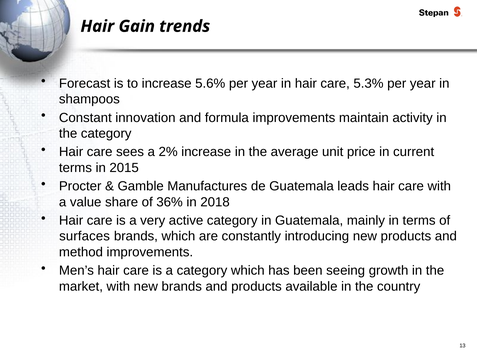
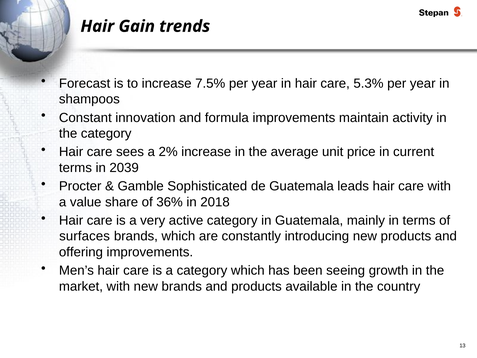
5.6%: 5.6% -> 7.5% (210, 83)
2015: 2015 -> 2039 (124, 168)
Manufactures: Manufactures -> Sophisticated (207, 186)
method: method -> offering (81, 252)
